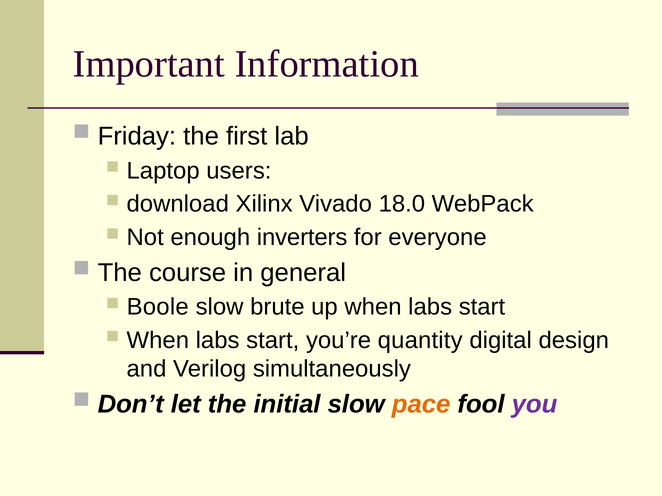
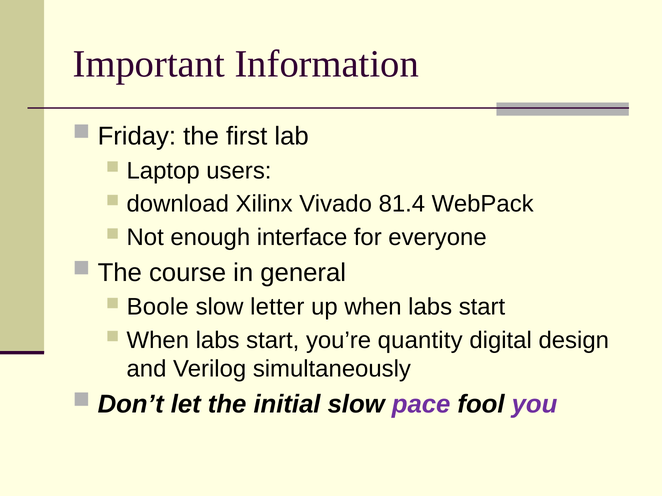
18.0: 18.0 -> 81.4 (402, 204)
inverters: inverters -> interface (302, 238)
brute: brute -> letter (277, 307)
pace colour: orange -> purple (421, 404)
